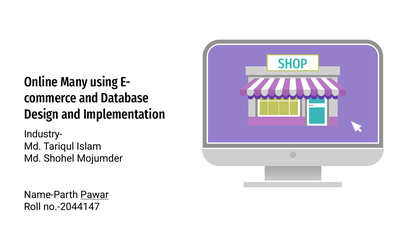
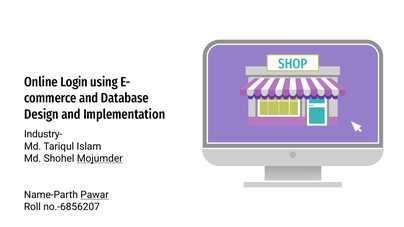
Many: Many -> Login (74, 82)
Mojumder underline: none -> present (100, 159)
no.-2044147: no.-2044147 -> no.-6856207 (72, 207)
